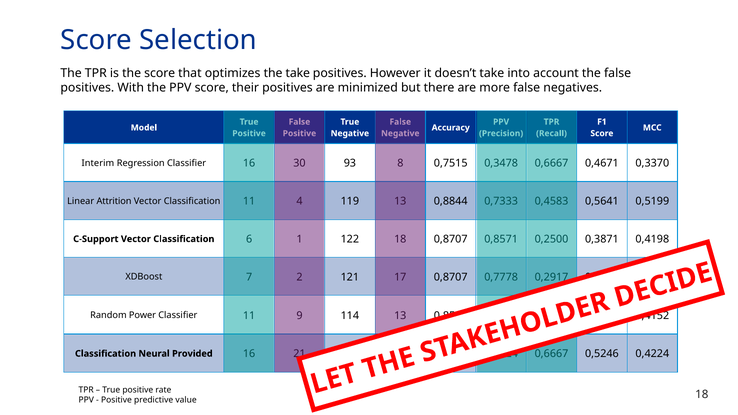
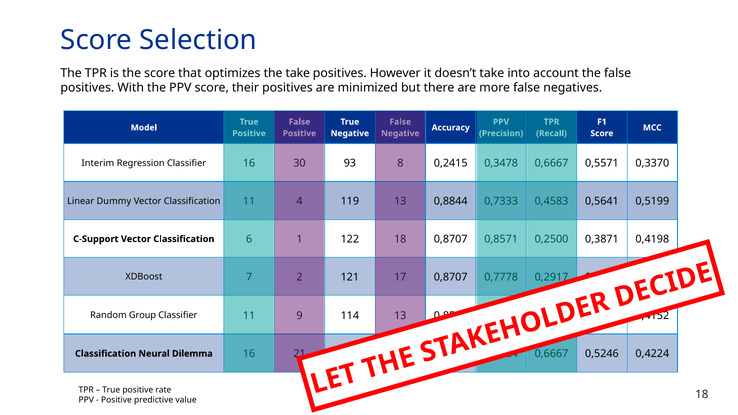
0,7515: 0,7515 -> 0,2415 (451, 163)
0,4671: 0,4671 -> 0,5571 (602, 163)
Attrition: Attrition -> Dummy (114, 201)
Power: Power -> Group (142, 315)
Provided: Provided -> Dilemma (192, 354)
